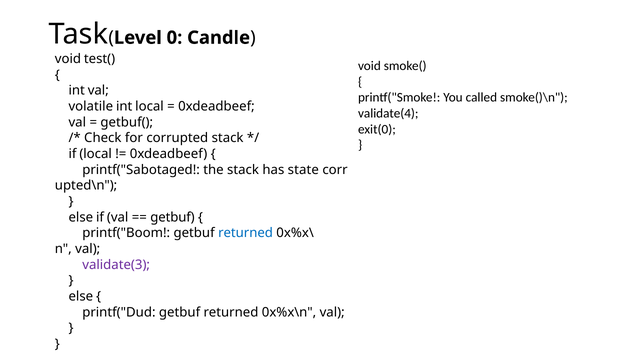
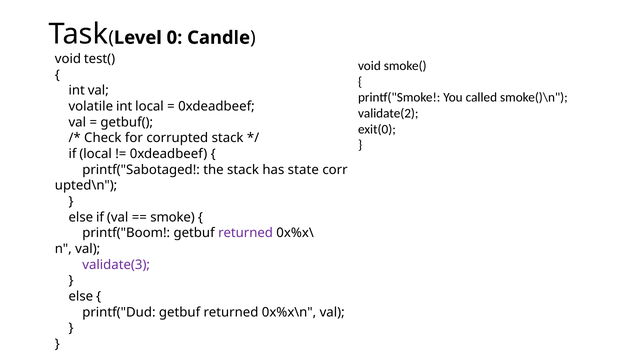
validate(4: validate(4 -> validate(2 (388, 113)
getbuf: getbuf -> smoke (173, 217)
returned colour: blue -> purple (246, 233)
